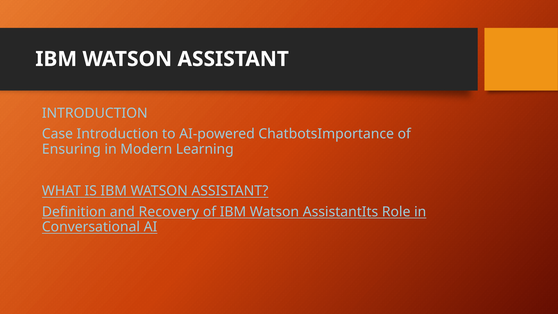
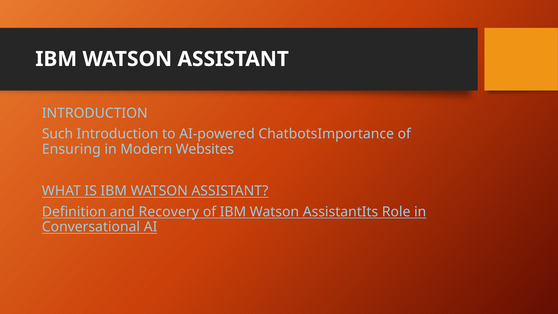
Case: Case -> Such (57, 134)
Learning: Learning -> Websites (205, 149)
